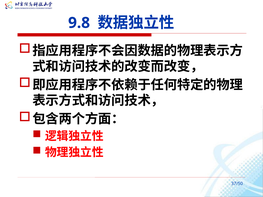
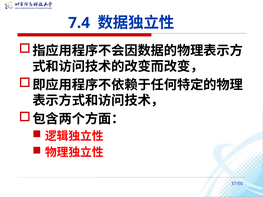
9.8: 9.8 -> 7.4 (79, 23)
